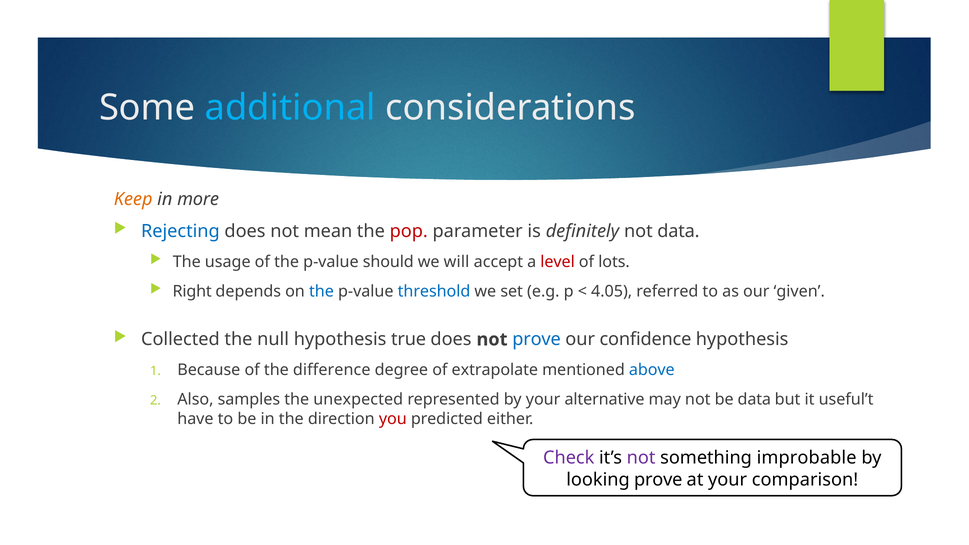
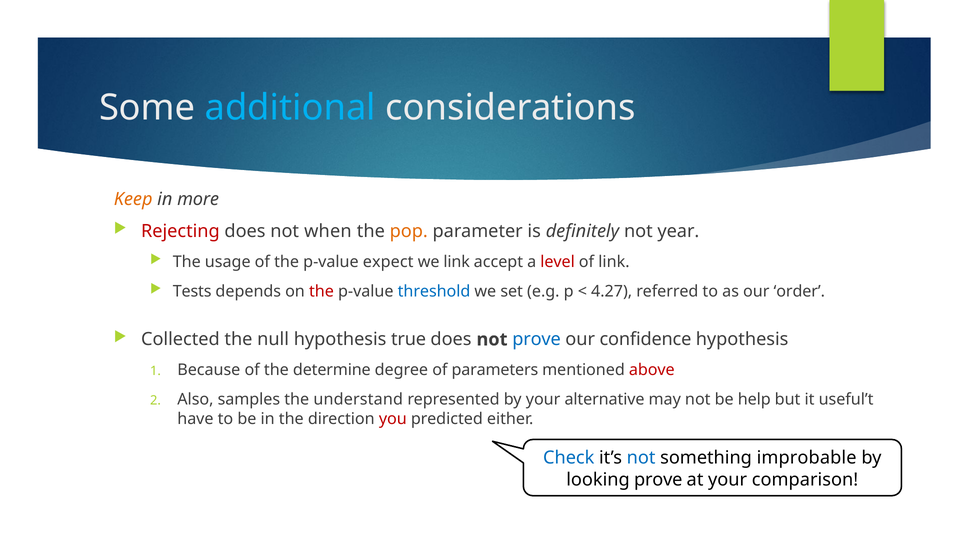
Rejecting colour: blue -> red (180, 231)
mean: mean -> when (328, 231)
pop colour: red -> orange (409, 231)
not data: data -> year (678, 231)
should: should -> expect (388, 262)
we will: will -> link (457, 262)
of lots: lots -> link (614, 262)
Right: Right -> Tests (192, 291)
the colour: blue -> red (321, 291)
4.05: 4.05 -> 4.27 (612, 291)
given: given -> order (799, 291)
difference: difference -> determine (332, 370)
extrapolate: extrapolate -> parameters (495, 370)
above colour: blue -> red (652, 370)
unexpected: unexpected -> understand (358, 400)
be data: data -> help (754, 400)
Check colour: purple -> blue (569, 458)
not colour: purple -> blue (641, 458)
